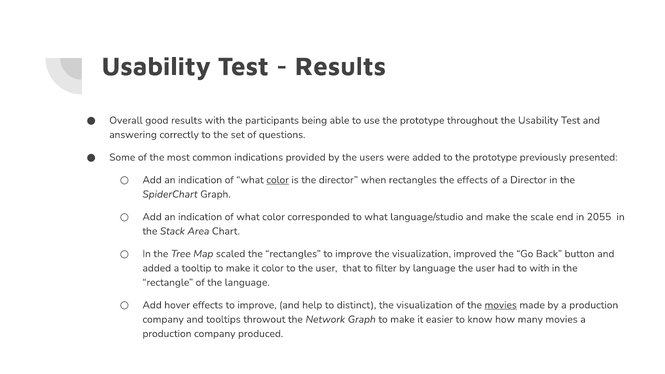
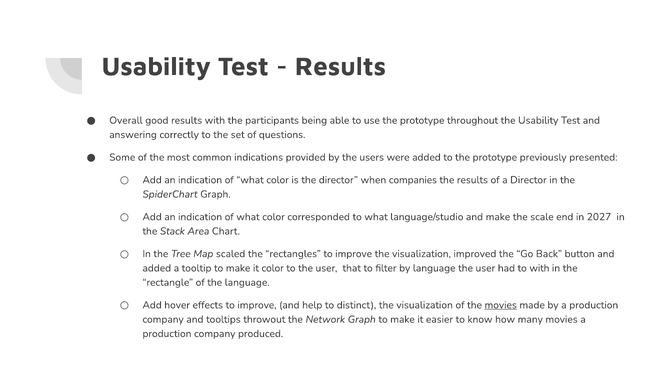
color underline: present -> none (278, 180)
when rectangles: rectangles -> companies (413, 180)
the effects: effects -> results (472, 180)
2055: 2055 -> 2027 (599, 217)
